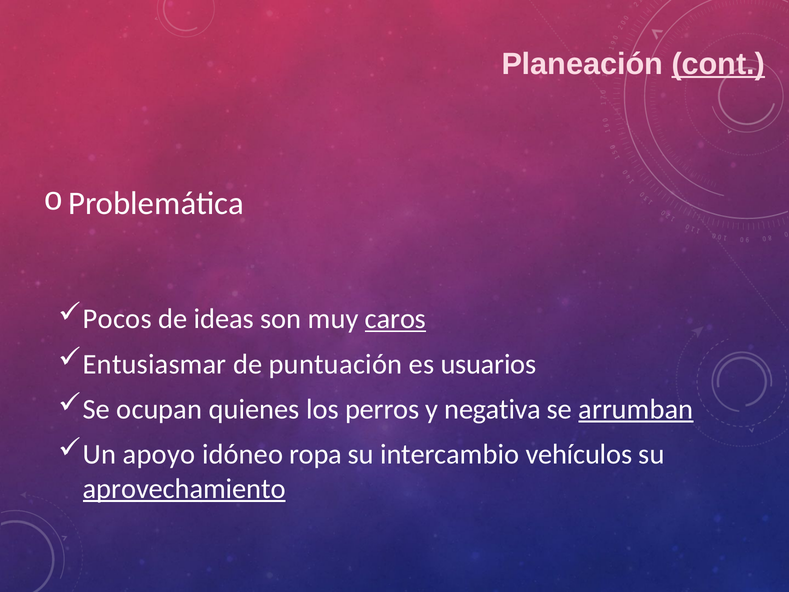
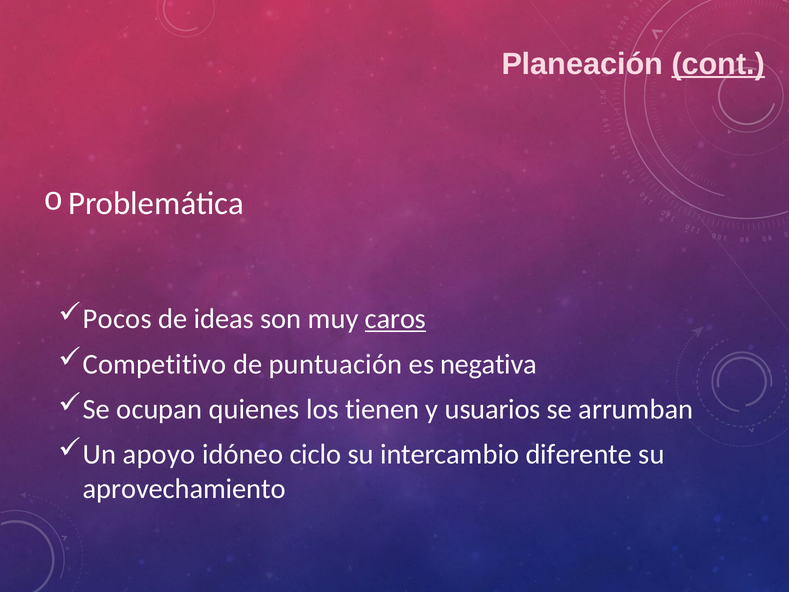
Entusiasmar: Entusiasmar -> Competitivo (155, 364)
usuarios: usuarios -> negativa (488, 364)
perros: perros -> tienen (382, 409)
negativa: negativa -> usuarios (493, 409)
arrumban underline: present -> none (636, 409)
ropa: ropa -> ciclo (315, 454)
vehículos: vehículos -> diferente (579, 454)
aprovechamiento underline: present -> none (184, 488)
